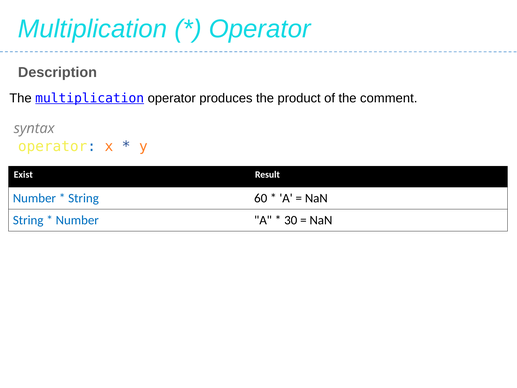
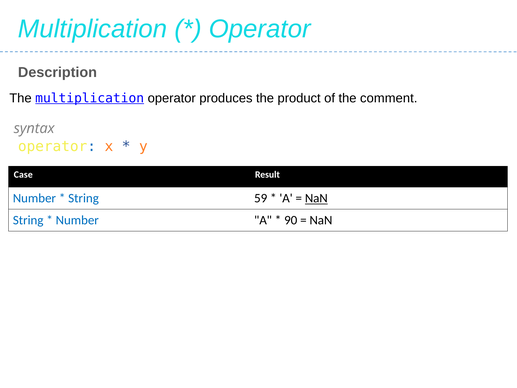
Exist: Exist -> Case (23, 175)
60: 60 -> 59 (261, 198)
NaN underline: none -> present (316, 198)
30: 30 -> 90 (291, 220)
